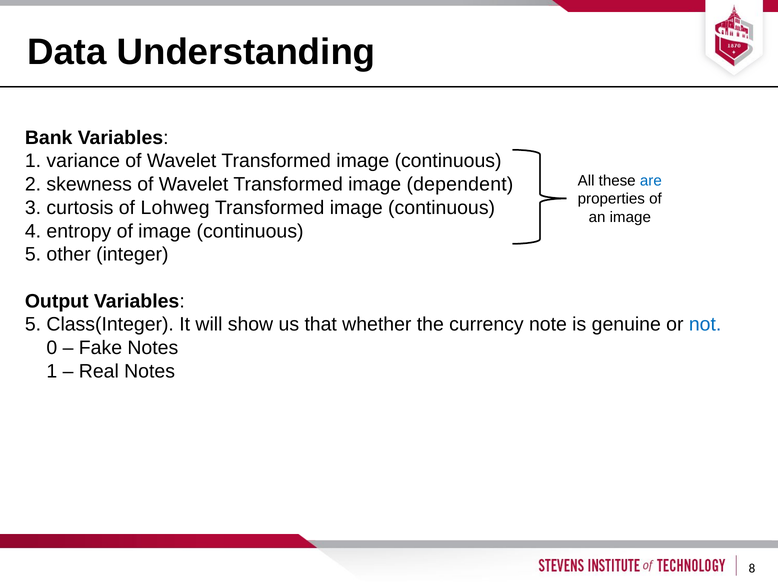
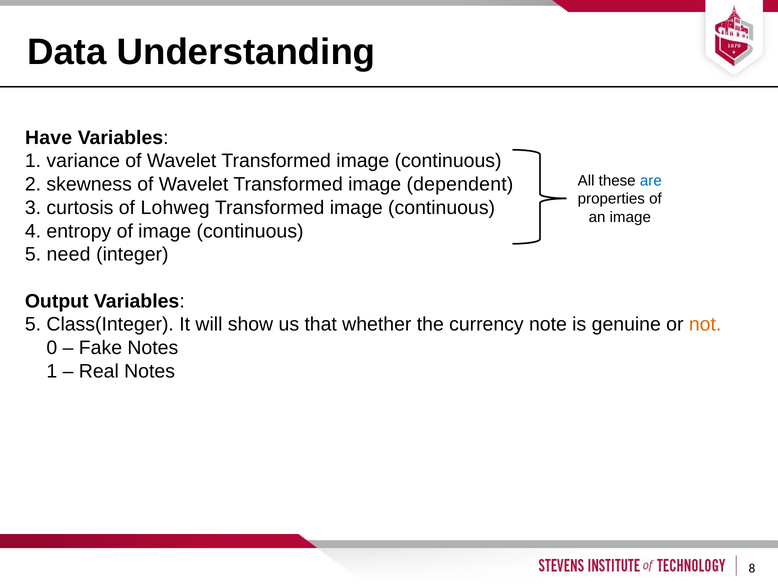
Bank: Bank -> Have (49, 138)
other: other -> need (69, 254)
not colour: blue -> orange (705, 324)
